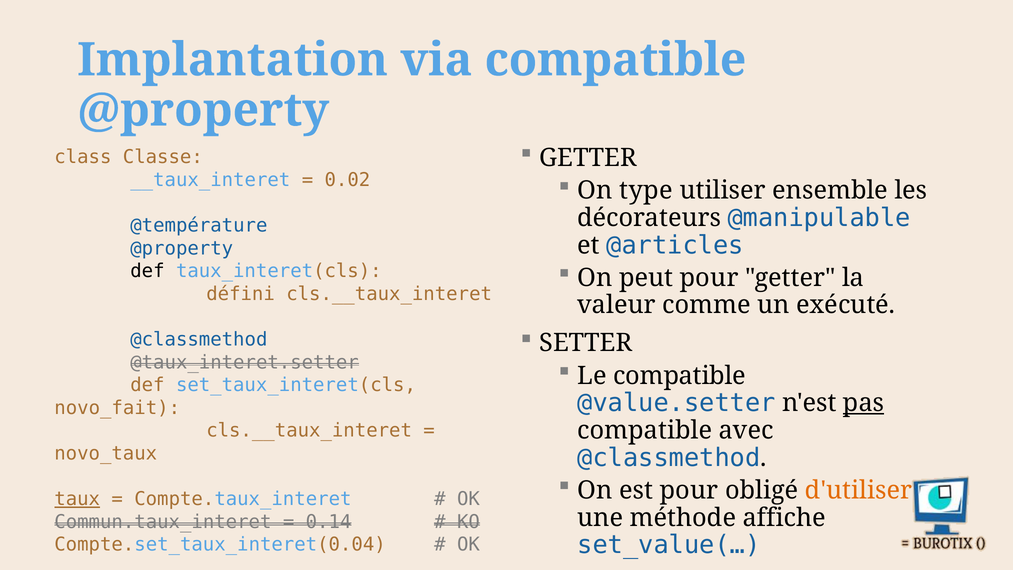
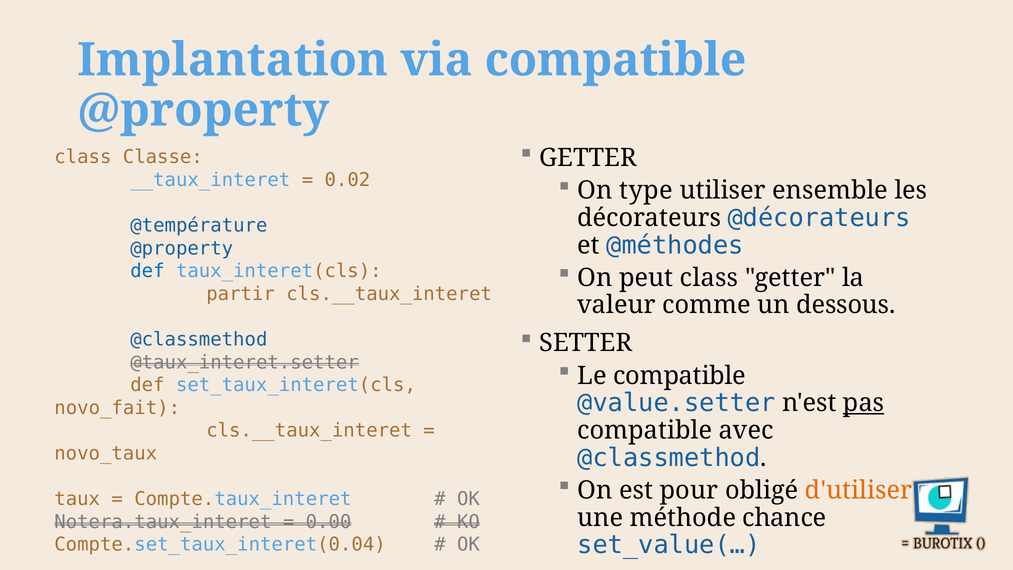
@manipulable: @manipulable -> @décorateurs (819, 218)
@articles: @articles -> @méthodes (675, 245)
def colour: black -> blue (147, 271)
peut pour: pour -> class (709, 278)
défini: défini -> partir (241, 294)
exécuté: exécuté -> dessous (846, 305)
taux underline: present -> none (77, 499)
affiche: affiche -> chance (784, 517)
Commun.taux_interet: Commun.taux_interet -> Notera.taux_interet (163, 522)
0.14: 0.14 -> 0.00 (329, 522)
